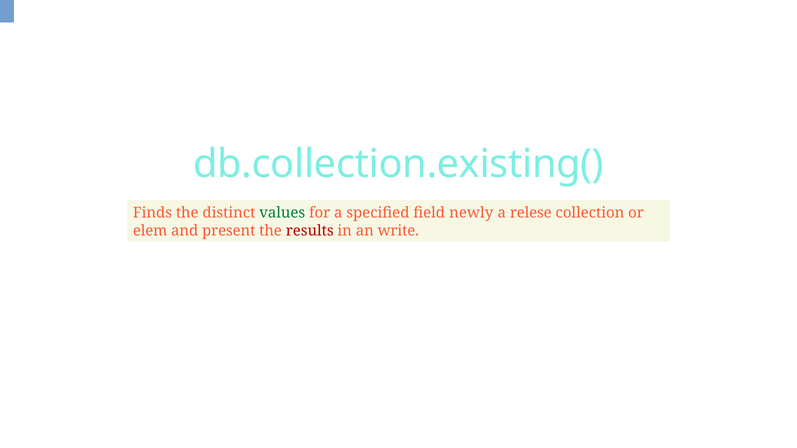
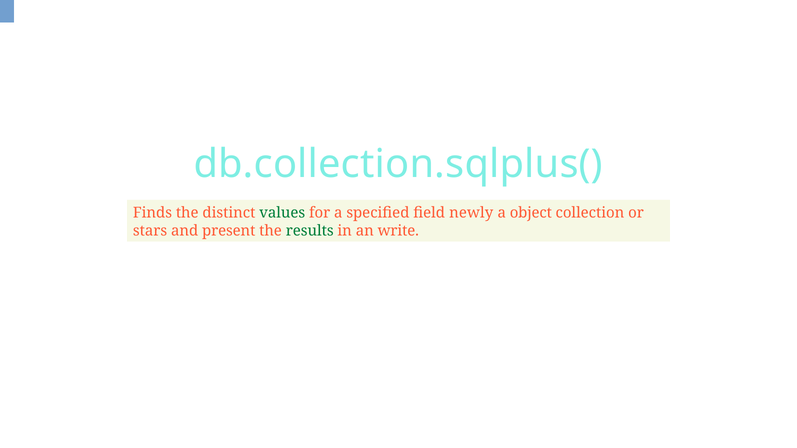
db.collection.existing(: db.collection.existing( -> db.collection.sqlplus( (398, 164)
relese: relese -> object (531, 213)
elem: elem -> stars (150, 231)
results colour: red -> green (310, 231)
